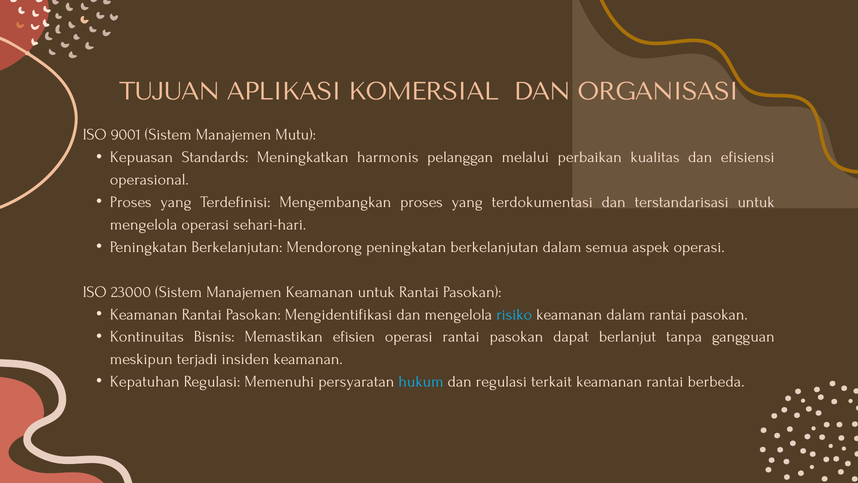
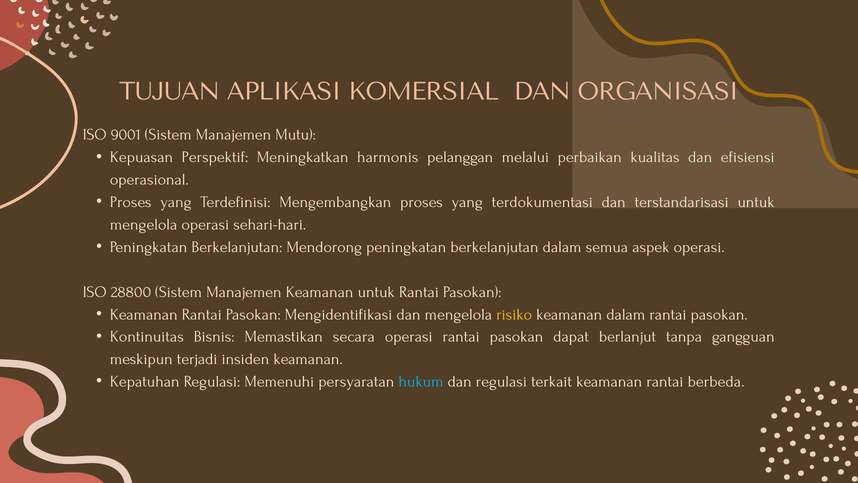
Standards: Standards -> Perspektif (215, 157)
23000: 23000 -> 28800 (131, 292)
risiko colour: light blue -> yellow (514, 314)
efisien: efisien -> secara (354, 336)
